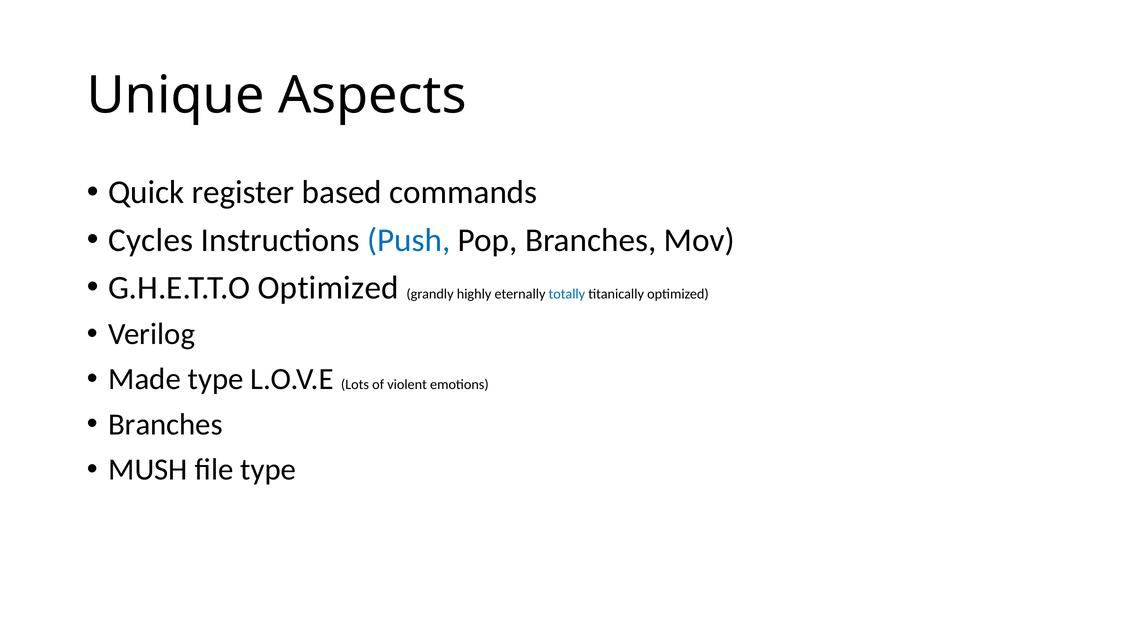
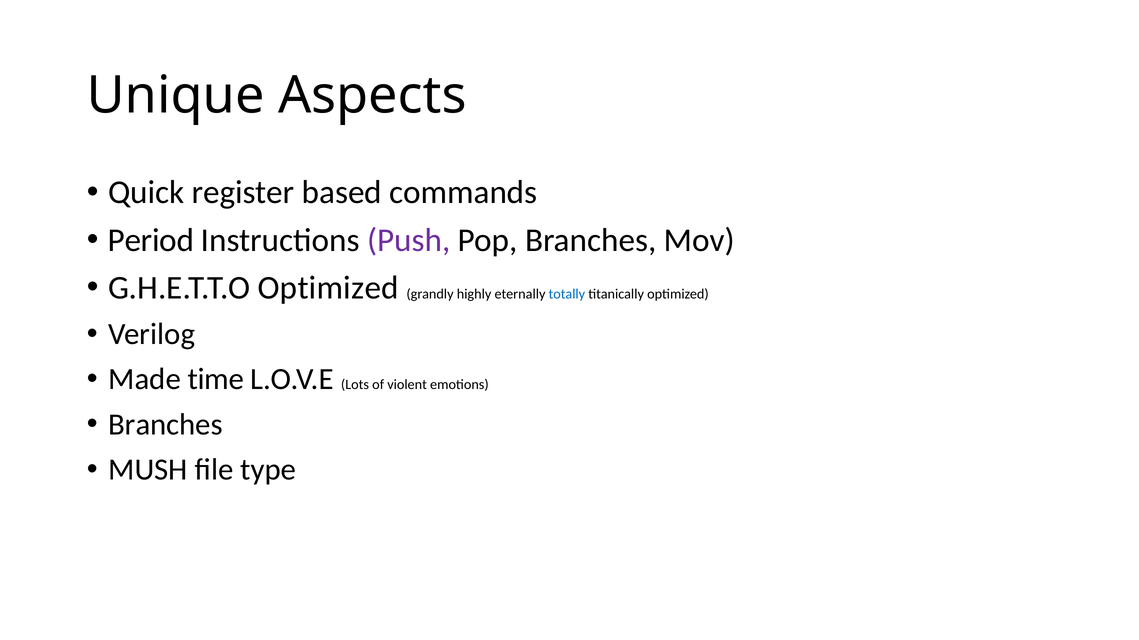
Cycles: Cycles -> Period (151, 240)
Push colour: blue -> purple (409, 240)
Made type: type -> time (216, 380)
